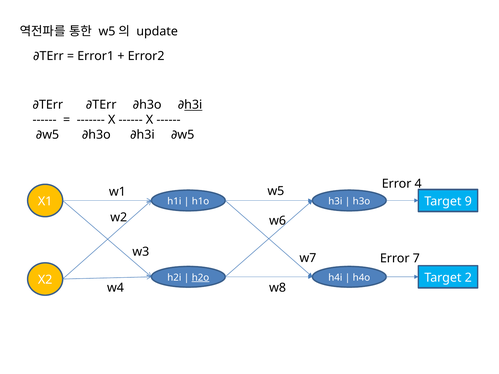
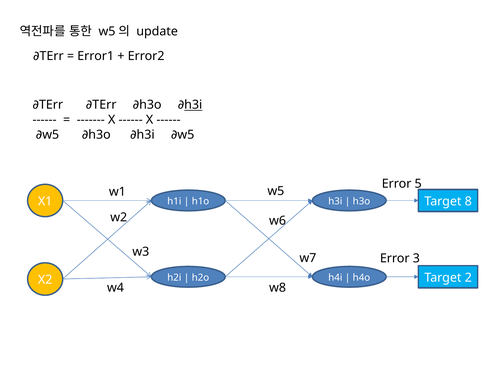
4: 4 -> 5 (418, 184)
9: 9 -> 8 (468, 201)
7: 7 -> 3 (416, 258)
h2o underline: present -> none (200, 278)
